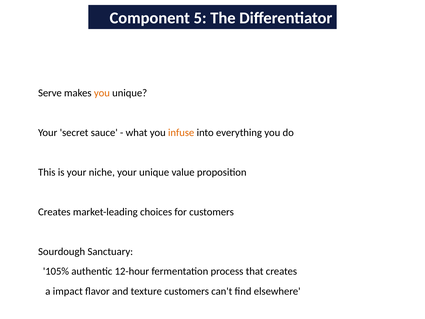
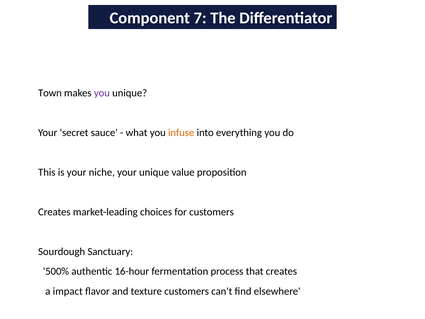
5: 5 -> 7 (200, 18)
Serve: Serve -> Town (50, 93)
you colour: orange -> purple (102, 93)
105%: 105% -> 500% (56, 271)
12-hour: 12-hour -> 16-hour (132, 271)
